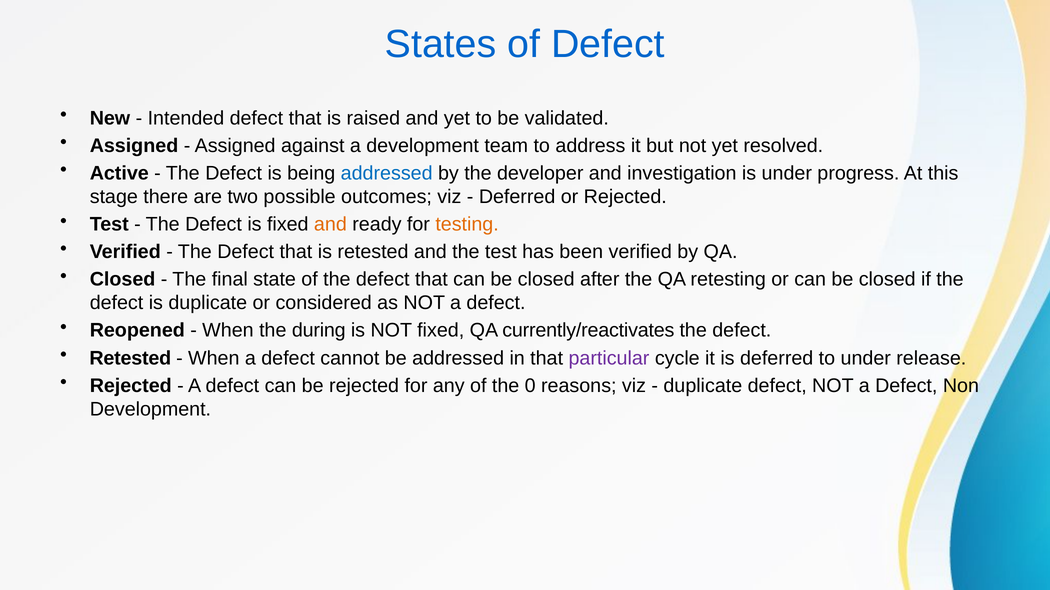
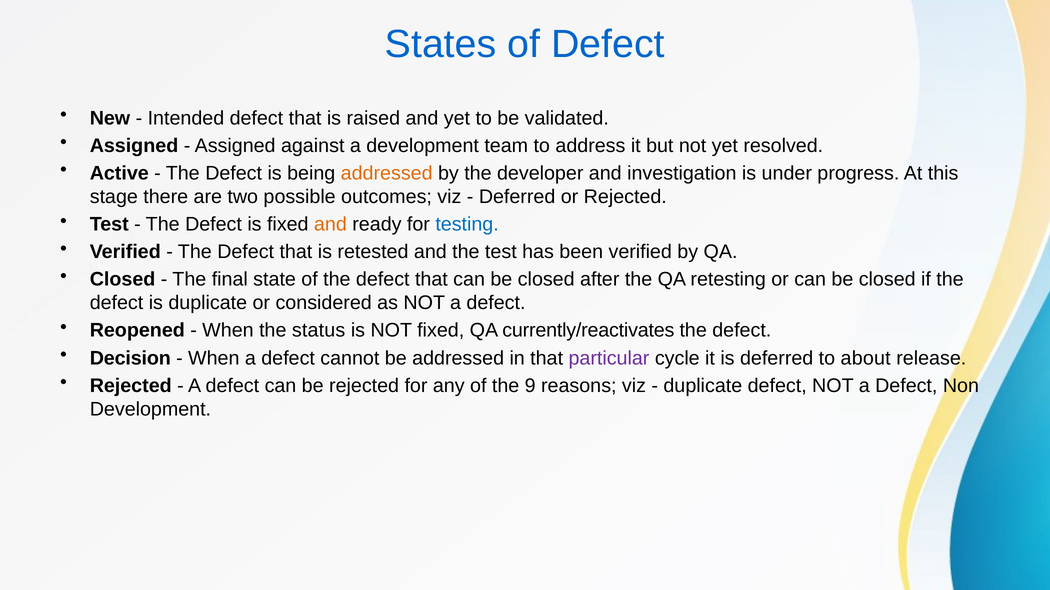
addressed colour: blue -> orange (387, 173)
testing colour: orange -> blue (467, 225)
during: during -> status (319, 331)
Retested: Retested -> Decision (130, 358)
to under: under -> about (866, 358)
0: 0 -> 9 (530, 386)
